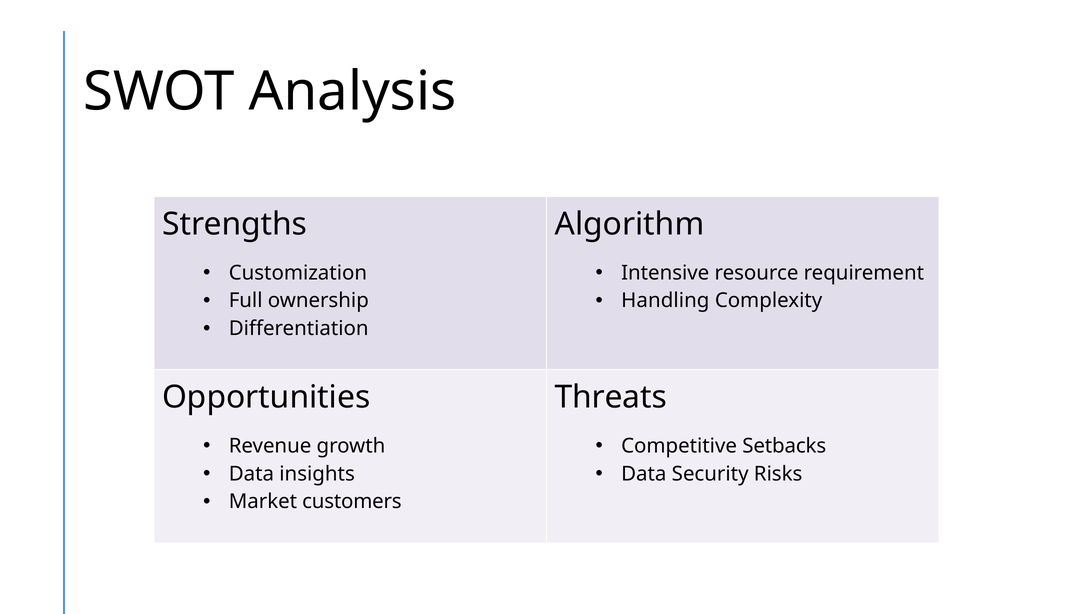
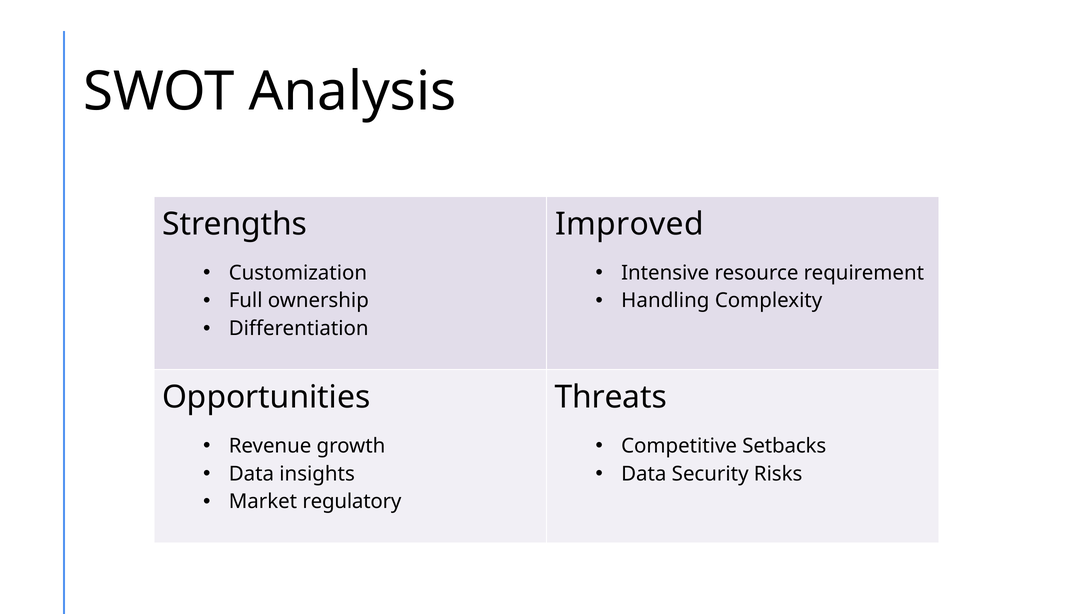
Algorithm: Algorithm -> Improved (629, 224)
customers: customers -> regulatory (352, 502)
